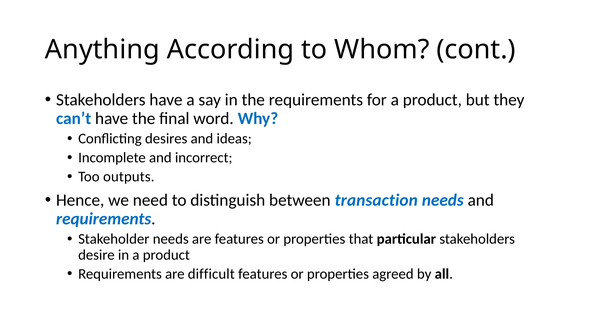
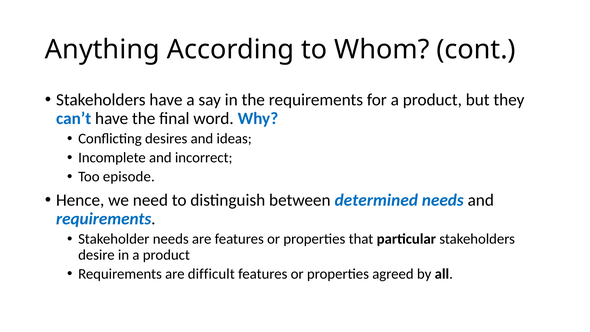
outputs: outputs -> episode (129, 177)
transaction: transaction -> determined (376, 200)
